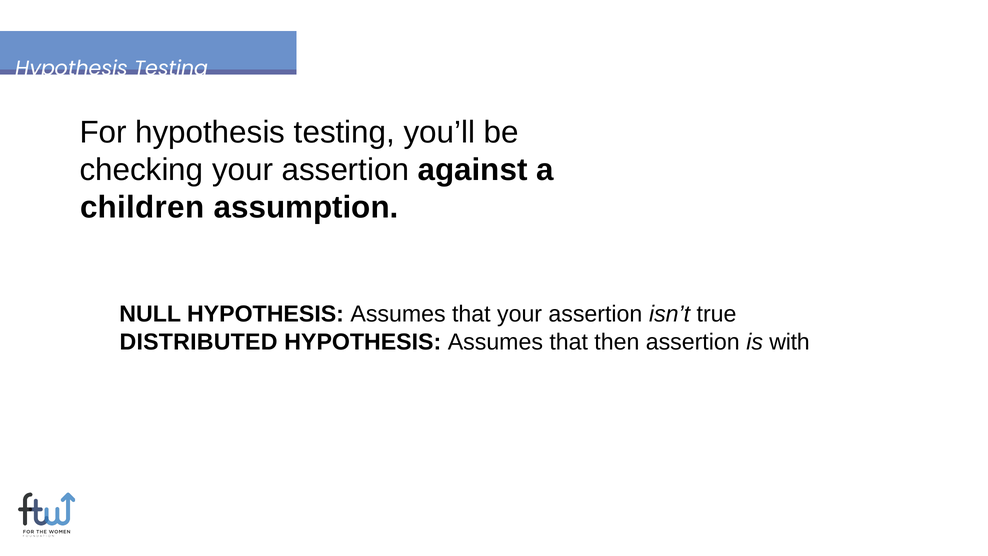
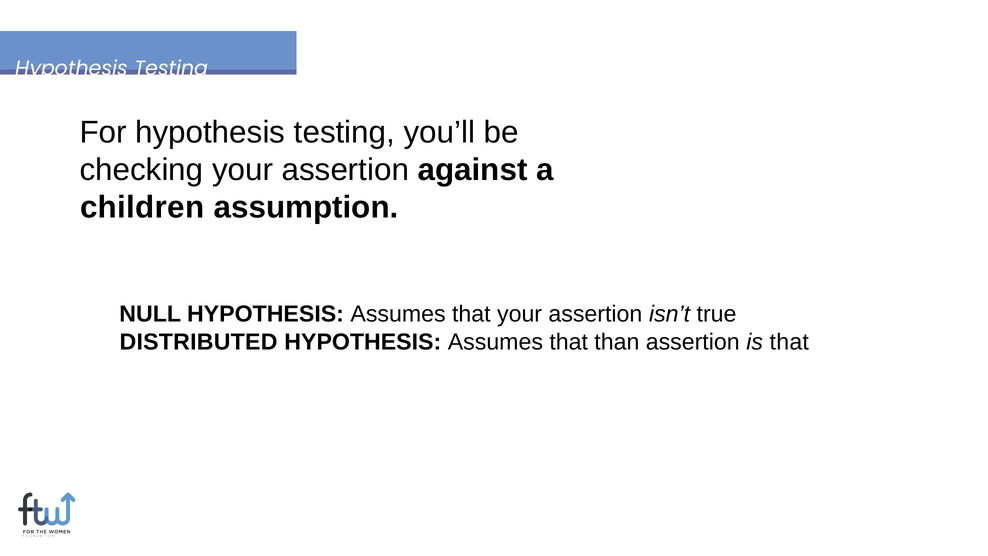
then: then -> than (617, 342)
is with: with -> that (789, 342)
